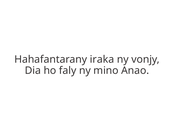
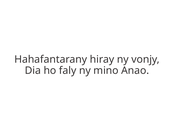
iraka: iraka -> hiray (102, 60)
